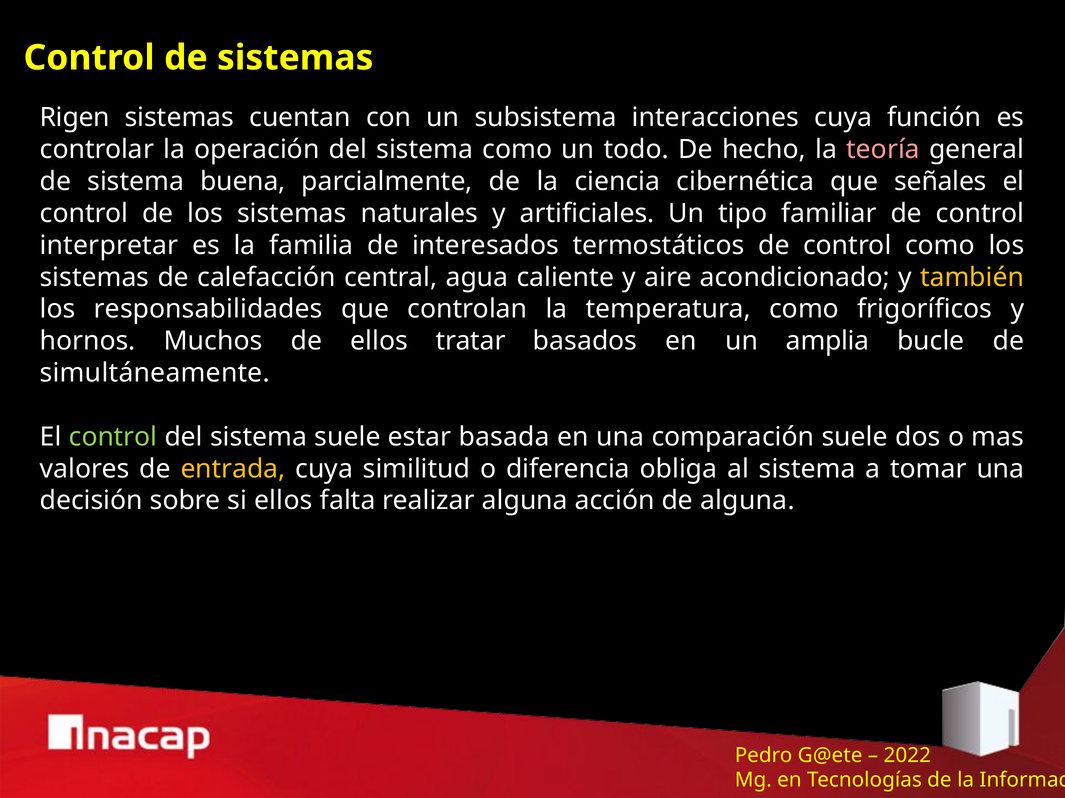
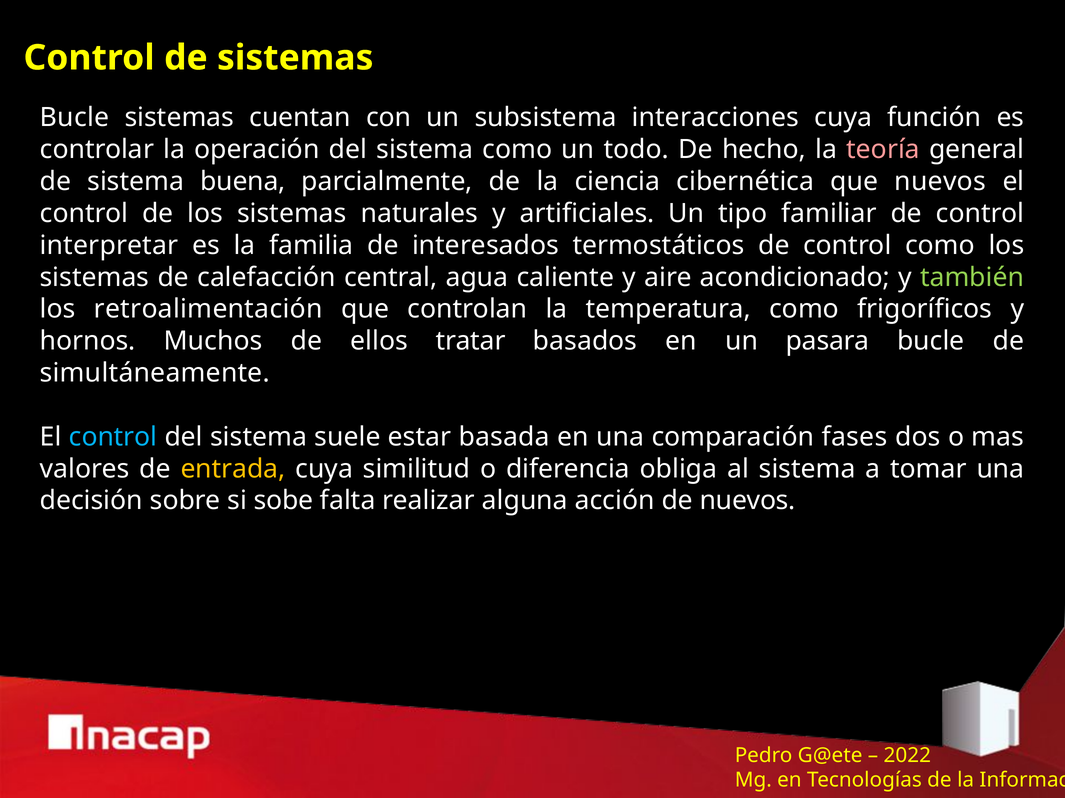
Rigen: Rigen -> Bucle (75, 118)
que señales: señales -> nuevos (940, 182)
también colour: yellow -> light green (972, 278)
responsabilidades: responsabilidades -> retroalimentación (208, 309)
amplia: amplia -> pasara (828, 341)
control colour: light green -> light blue (113, 437)
comparación suele: suele -> fases (855, 437)
si ellos: ellos -> sobe (284, 501)
de alguna: alguna -> nuevos (748, 501)
